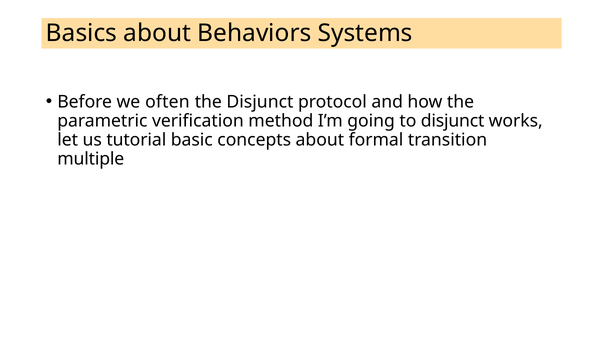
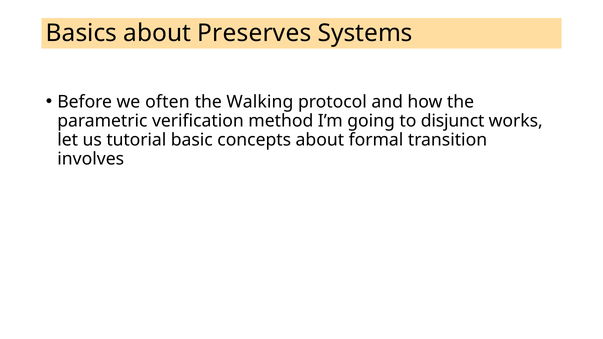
Behaviors: Behaviors -> Preserves (254, 33)
the Disjunct: Disjunct -> Walking (260, 102)
multiple: multiple -> involves (91, 159)
